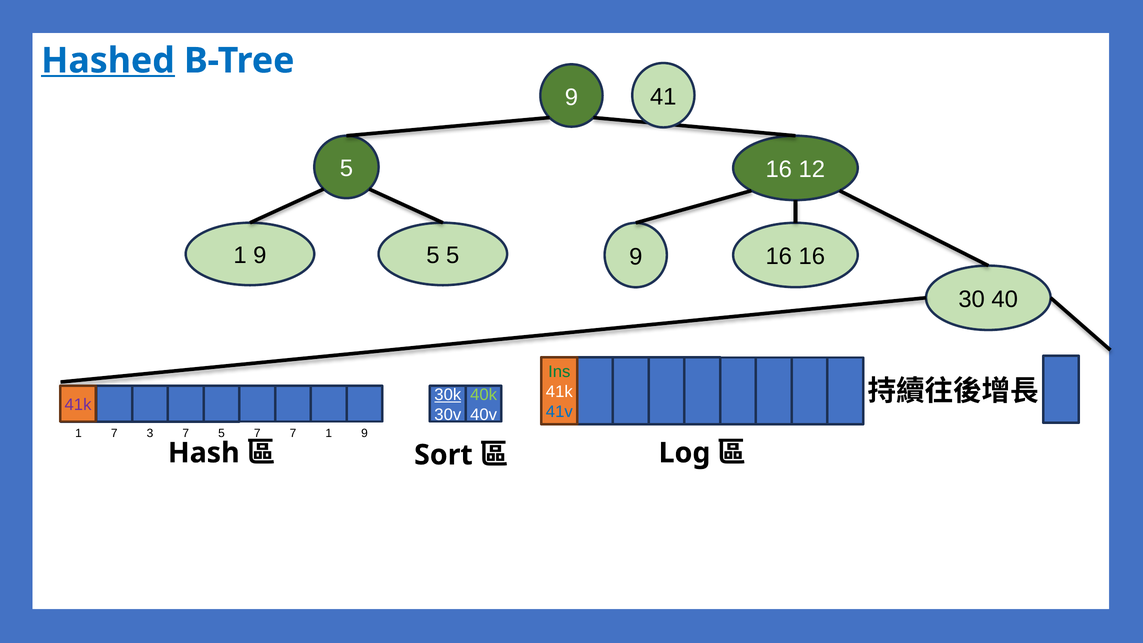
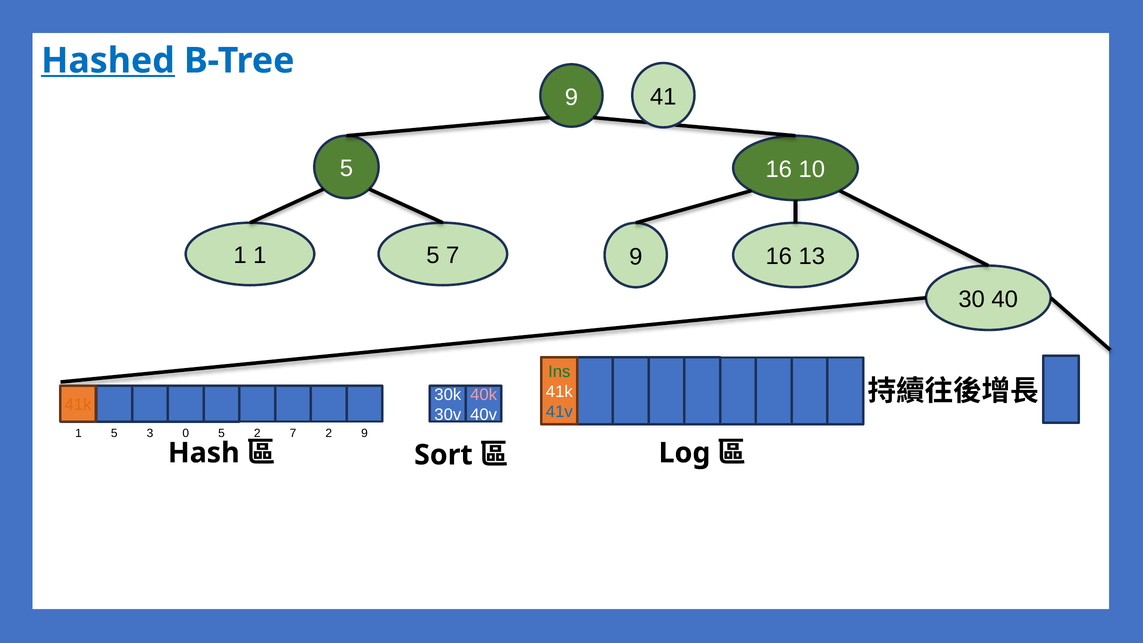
12: 12 -> 10 (812, 170)
9: 9 -> 1 (260, 256)
5 5: 5 -> 7 (453, 256)
16 16: 16 -> 13 (812, 257)
30k underline: present -> none (448, 395)
40k colour: light green -> pink (484, 395)
41k colour: purple -> orange (78, 405)
7: 7 -> 5 (114, 433)
3 7: 7 -> 0 (186, 433)
5 7: 7 -> 2 (257, 433)
7 1: 1 -> 2 (329, 433)
